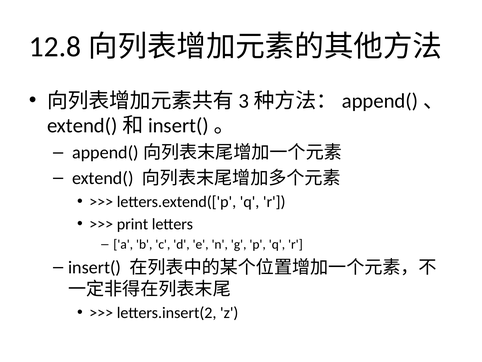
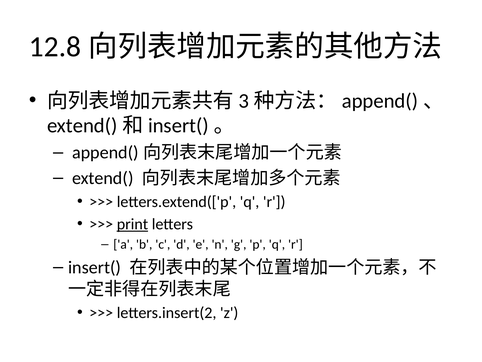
print underline: none -> present (132, 224)
